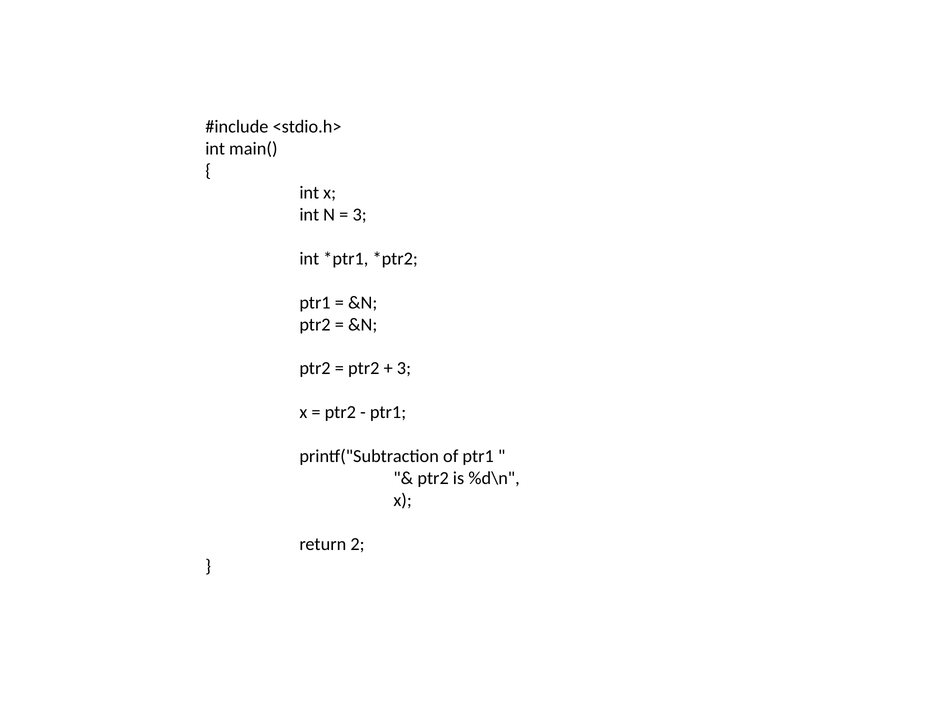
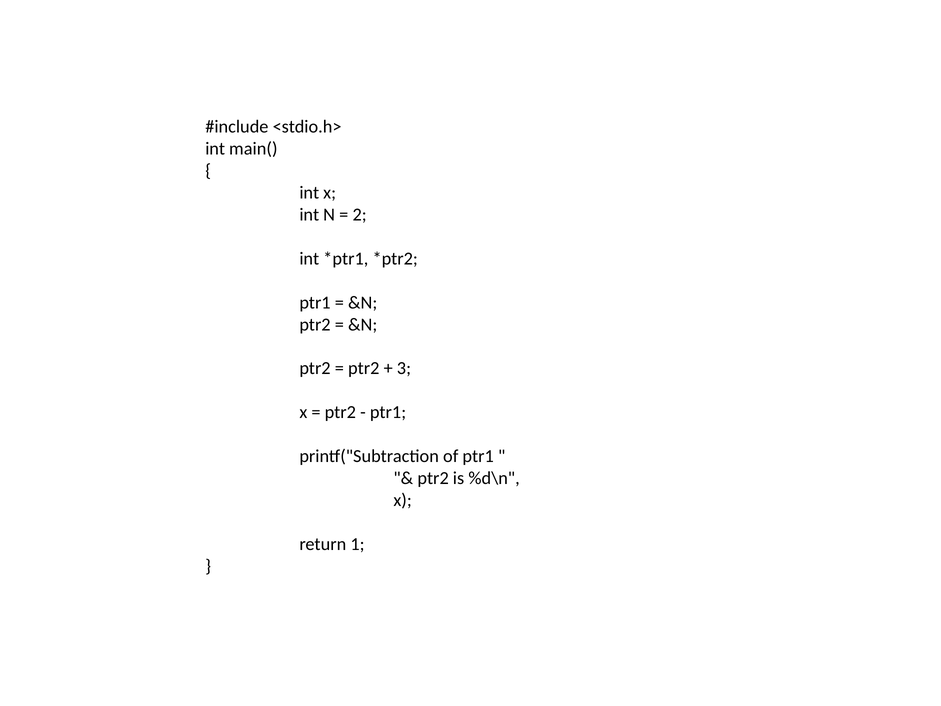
3: 3 -> 2 (360, 215)
2: 2 -> 1 (358, 544)
